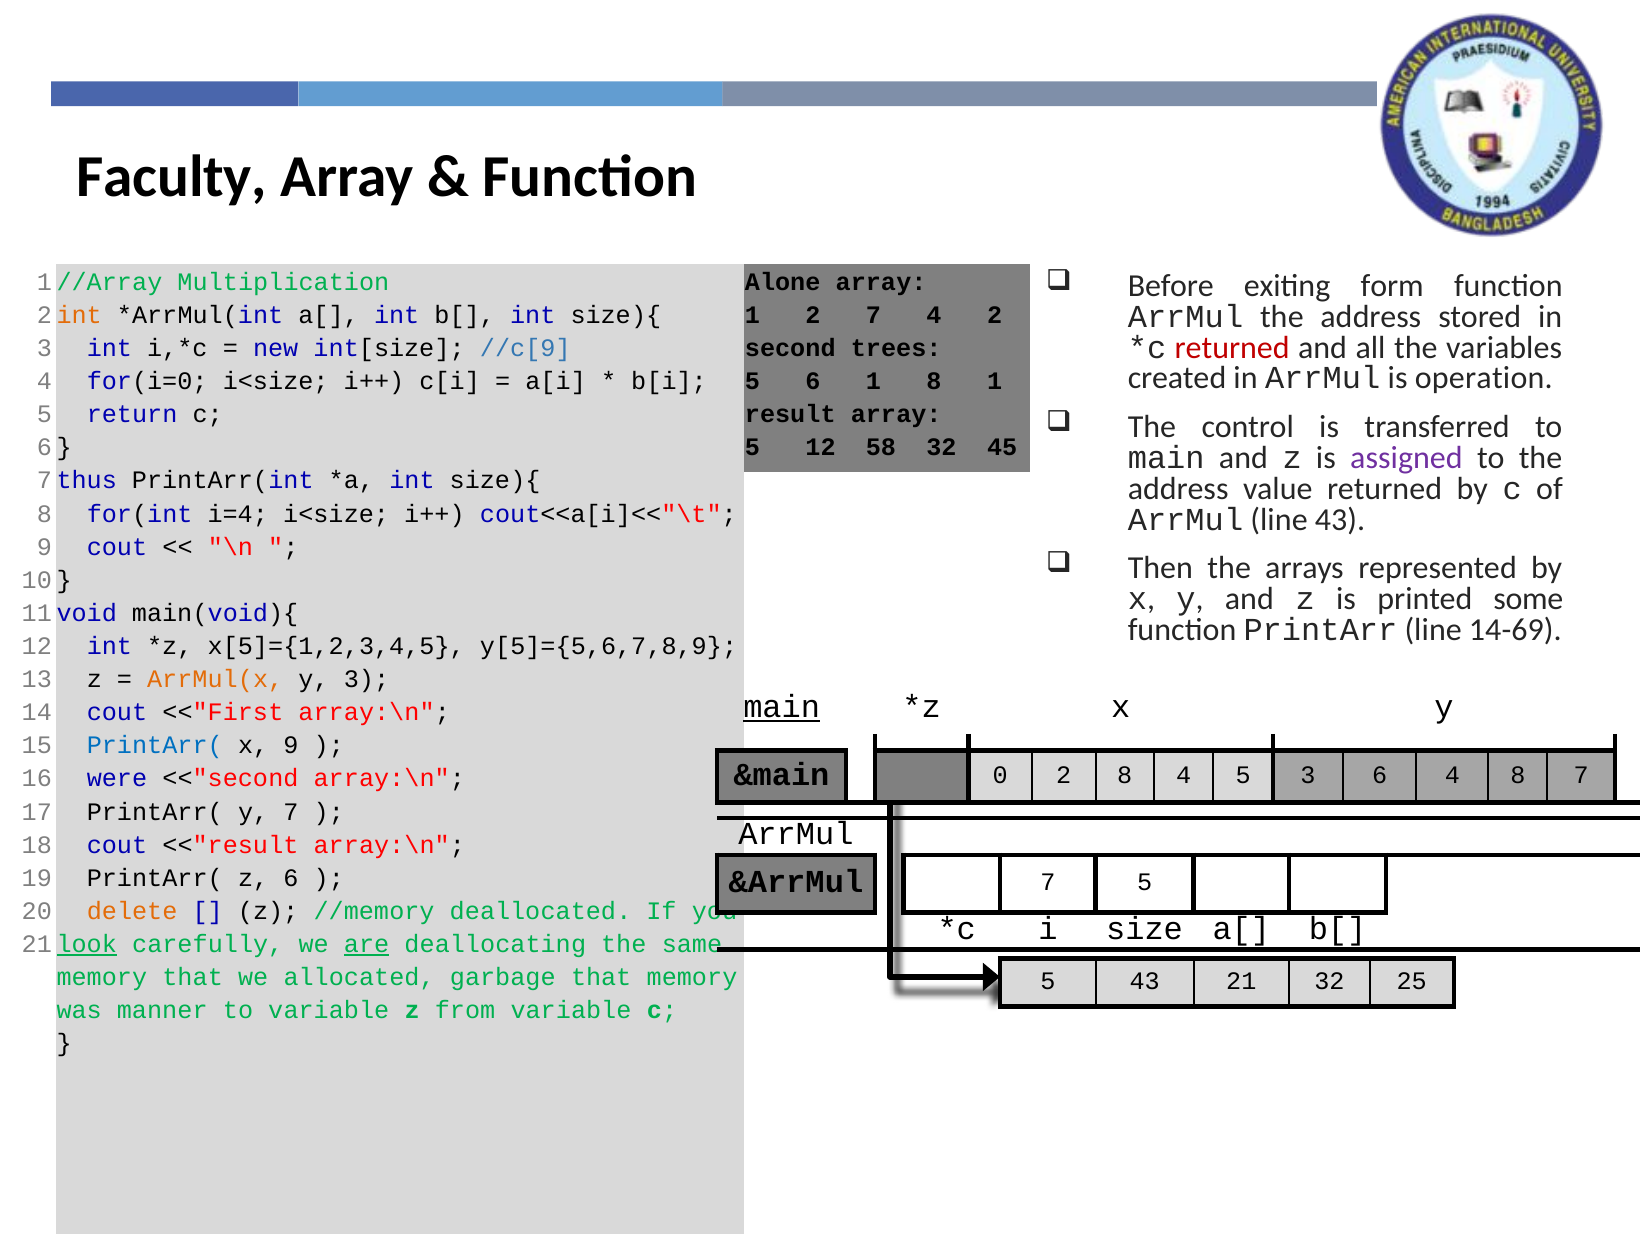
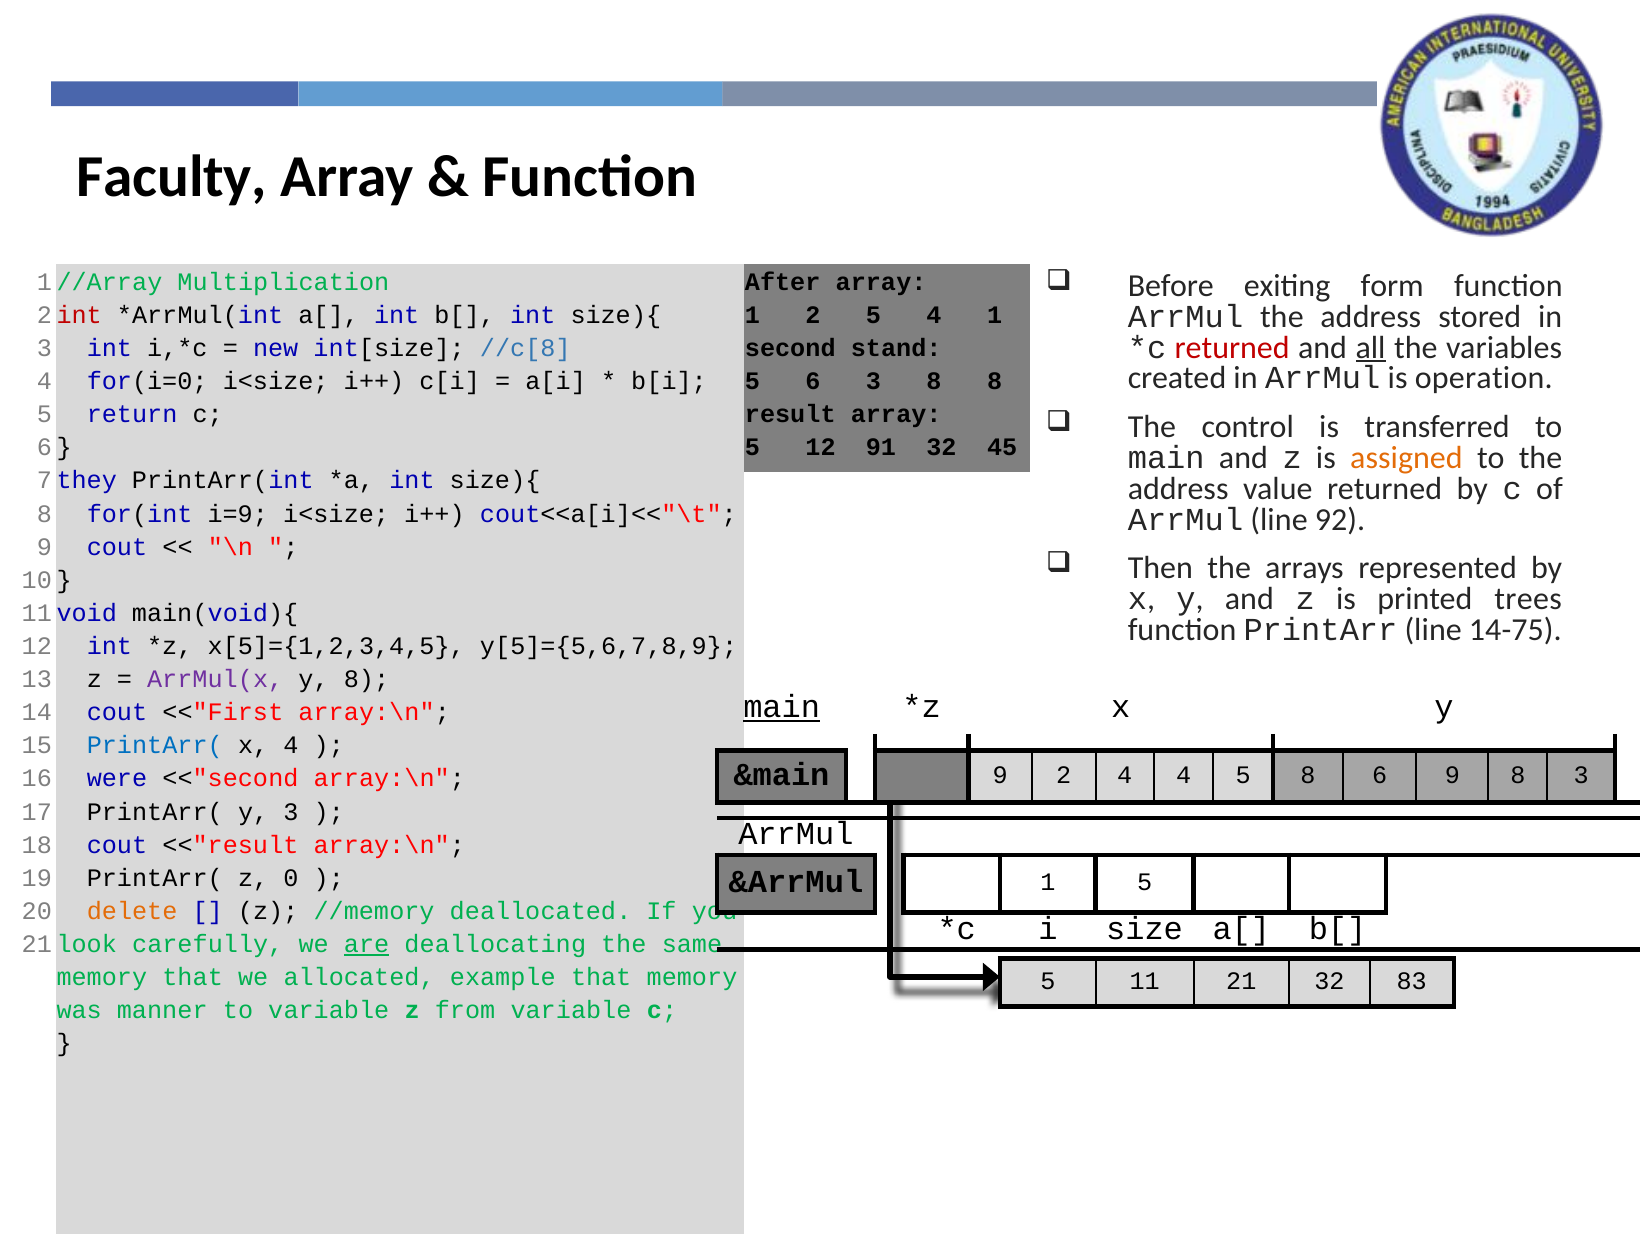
Alone: Alone -> After (783, 282)
int colour: orange -> red (79, 315)
2 7: 7 -> 5 (873, 315)
4 2: 2 -> 1 (995, 315)
all underline: none -> present (1371, 348)
//c[9: //c[9 -> //c[8 (525, 348)
trees: trees -> stand (896, 348)
6 1: 1 -> 3 (873, 382)
8 1: 1 -> 8 (995, 382)
58: 58 -> 91 (881, 448)
assigned colour: purple -> orange (1406, 458)
thus: thus -> they (87, 481)
i=4: i=4 -> i=9 (238, 514)
line 43: 43 -> 92 (1340, 520)
some: some -> trees (1528, 599)
14-69: 14-69 -> 14-75 (1515, 630)
ArrMul(x colour: orange -> purple (215, 680)
y 3: 3 -> 8 (367, 680)
x 9: 9 -> 4 (291, 746)
&main 0: 0 -> 9 (1000, 775)
2 8: 8 -> 4 (1125, 775)
5 3: 3 -> 8 (1308, 775)
6 4: 4 -> 9 (1452, 775)
8 7: 7 -> 3 (1581, 775)
y 7: 7 -> 3 (291, 812)
z 6: 6 -> 0 (291, 878)
&ArrMul 7: 7 -> 1 (1048, 882)
look underline: present -> none (87, 945)
garbage: garbage -> example (503, 978)
5 43: 43 -> 11 (1145, 981)
25: 25 -> 83 (1412, 981)
